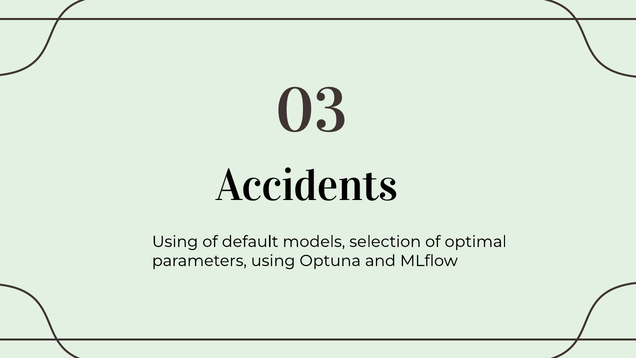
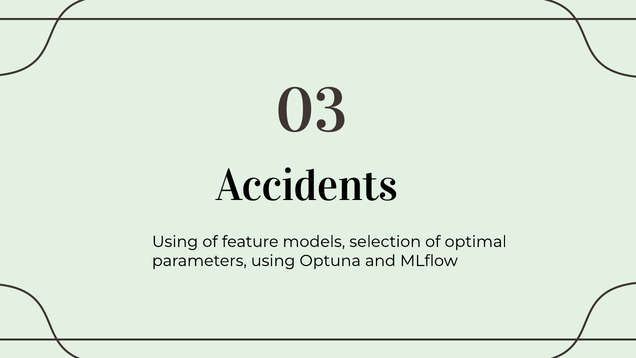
default: default -> feature (250, 242)
